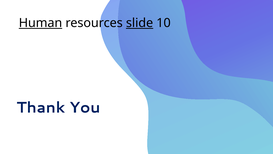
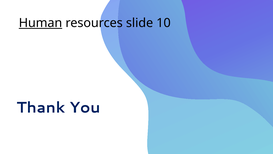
slide underline: present -> none (140, 23)
